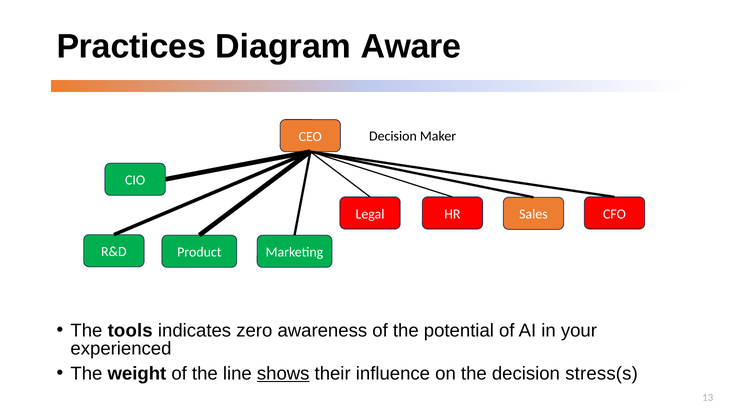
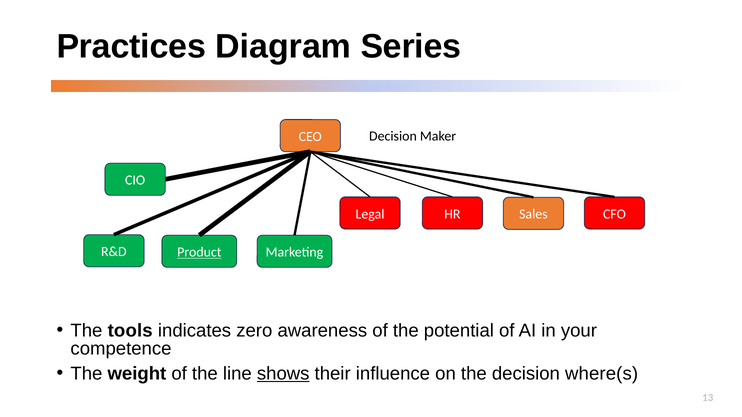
Aware: Aware -> Series (411, 46)
Product underline: none -> present (199, 252)
experienced: experienced -> competence (121, 349)
stress(s: stress(s -> where(s (602, 374)
